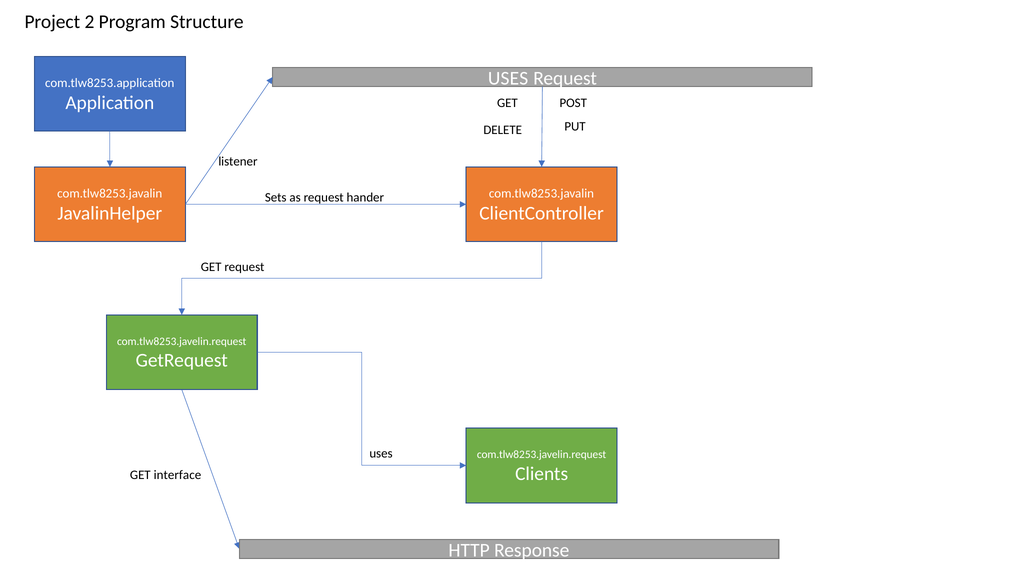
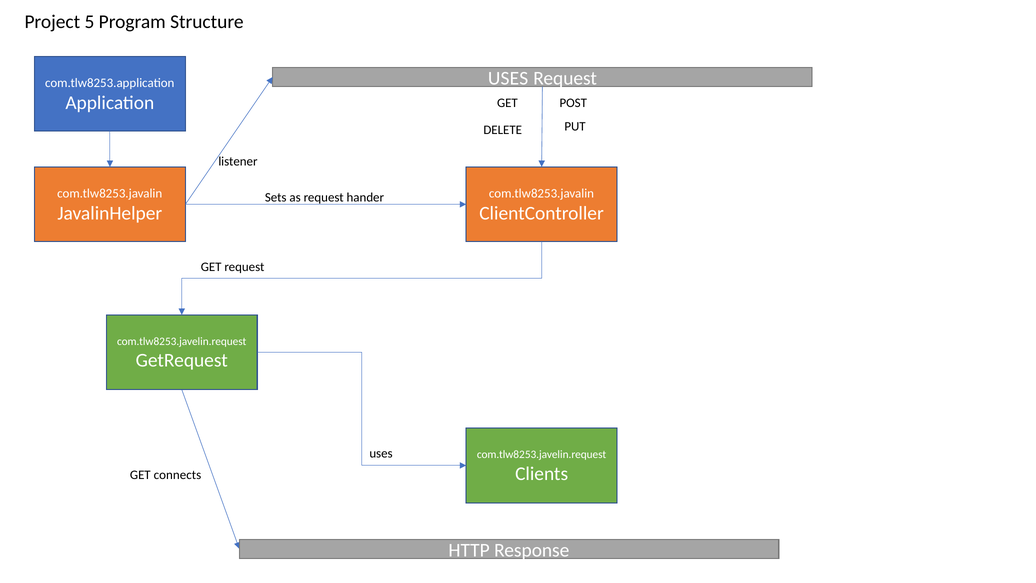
2: 2 -> 5 (89, 22)
interface: interface -> connects (177, 475)
